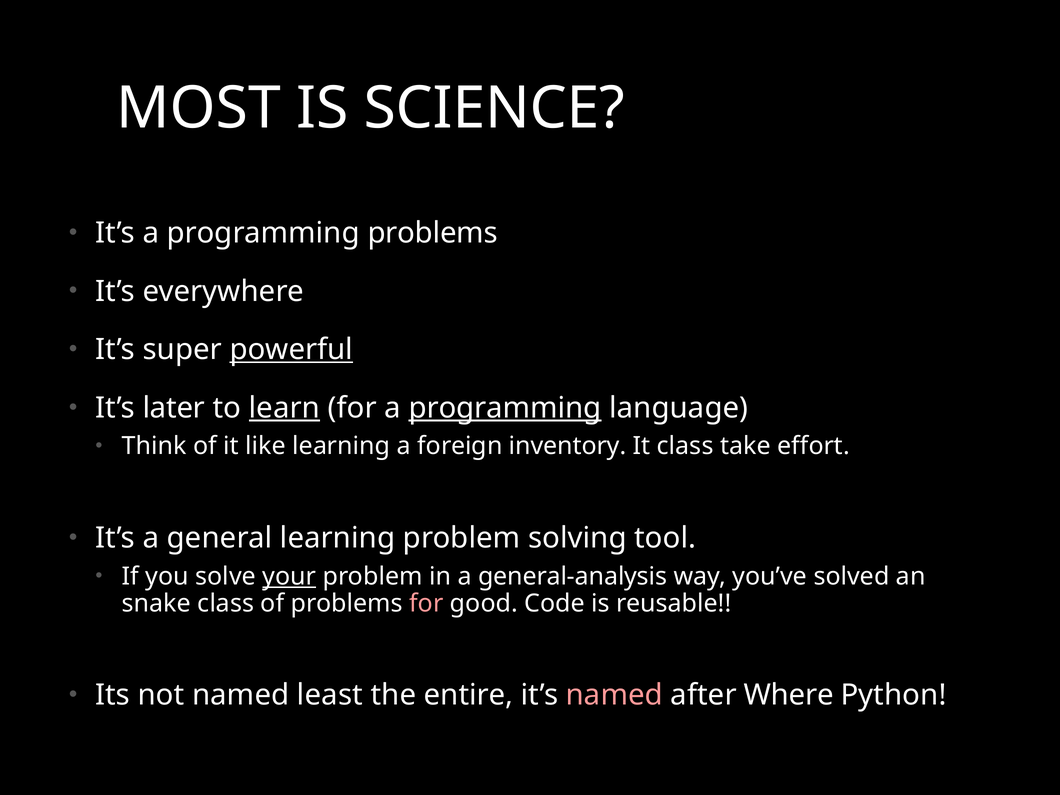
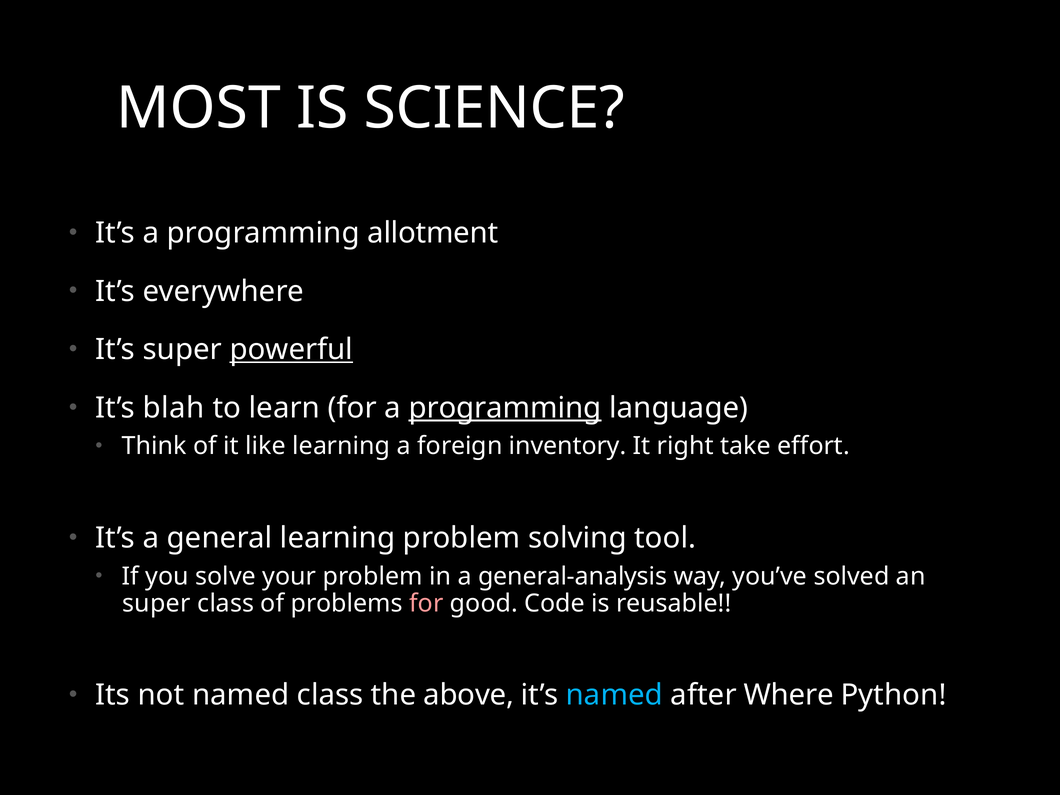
programming problems: problems -> allotment (433, 233)
later: later -> blah (174, 408)
learn underline: present -> none (284, 408)
It class: class -> right (685, 446)
your underline: present -> none (289, 576)
snake: snake -> super (156, 603)
named least: least -> class (330, 695)
entire: entire -> above (469, 695)
named colour: pink -> light blue (614, 695)
